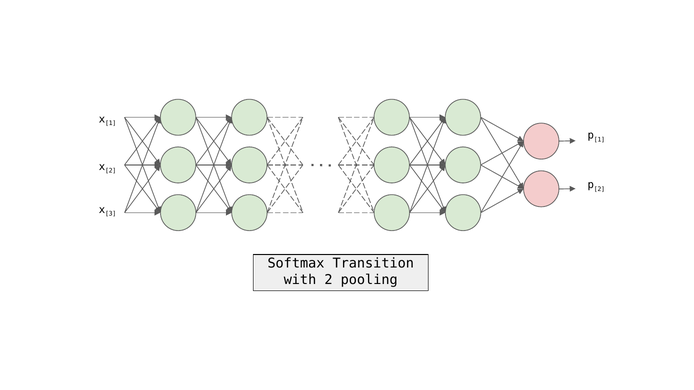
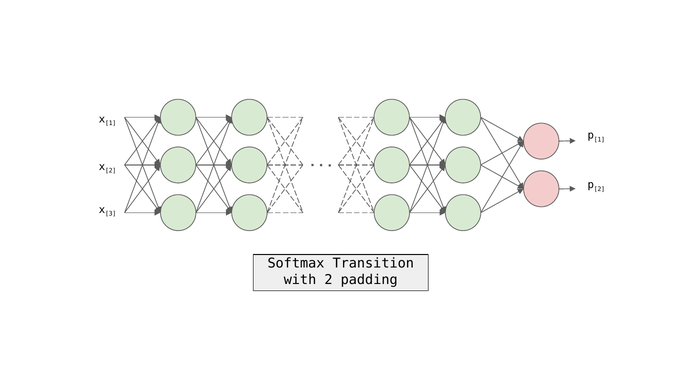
pooling: pooling -> padding (369, 280)
